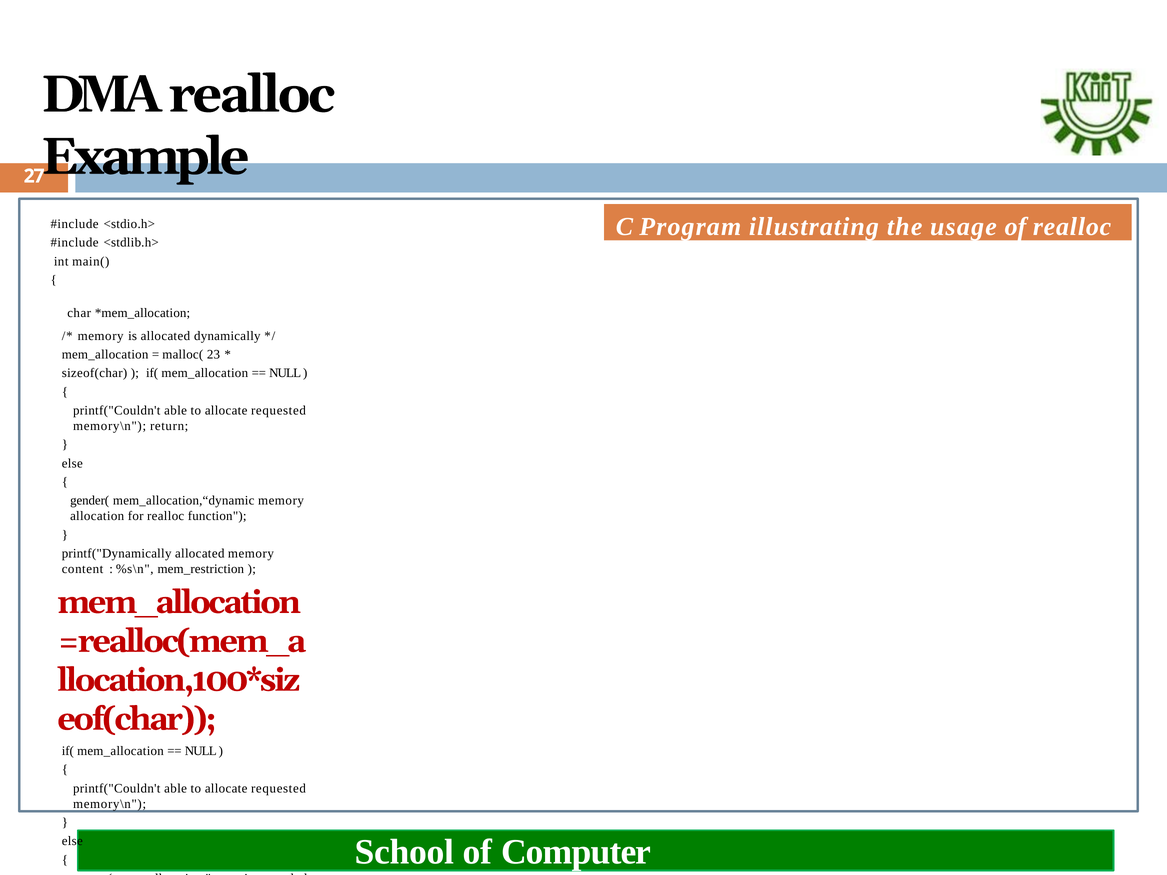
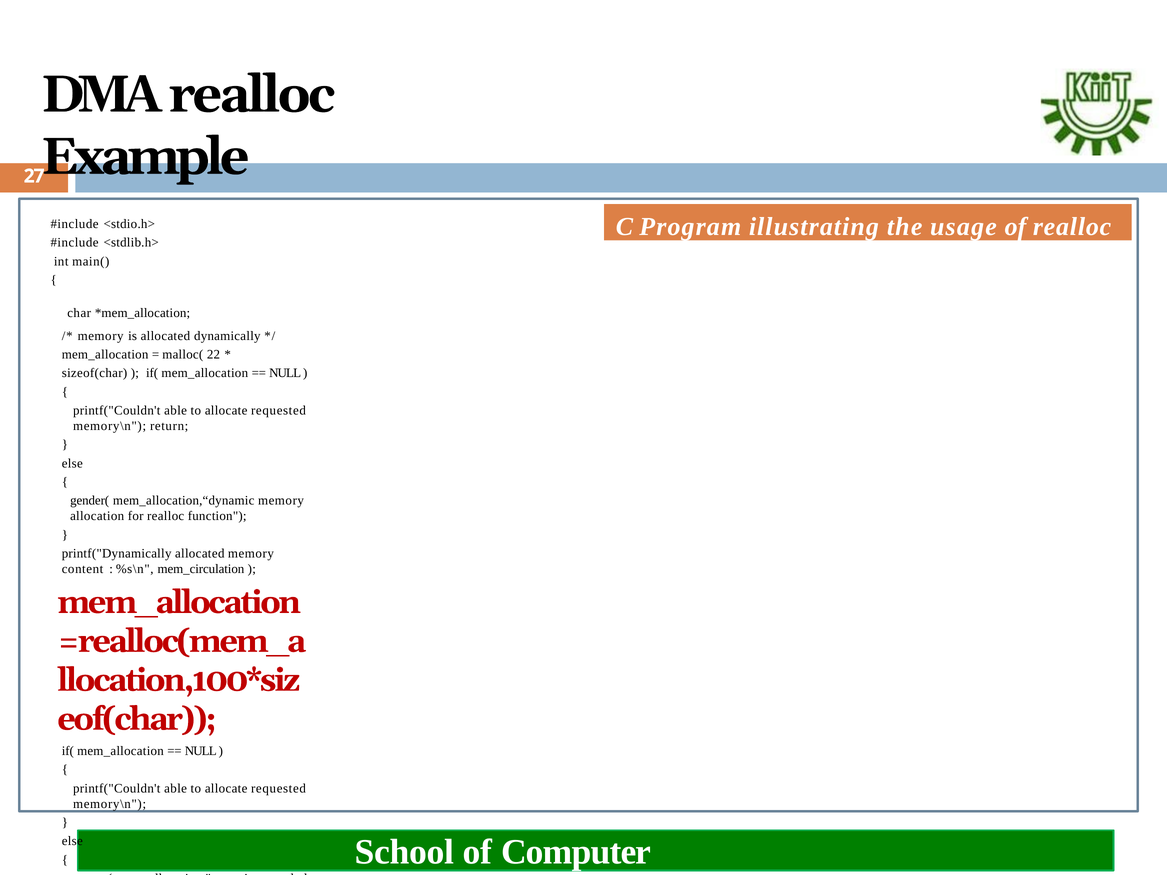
23: 23 -> 22 (214, 355)
mem_restriction: mem_restriction -> mem_circulation (201, 569)
